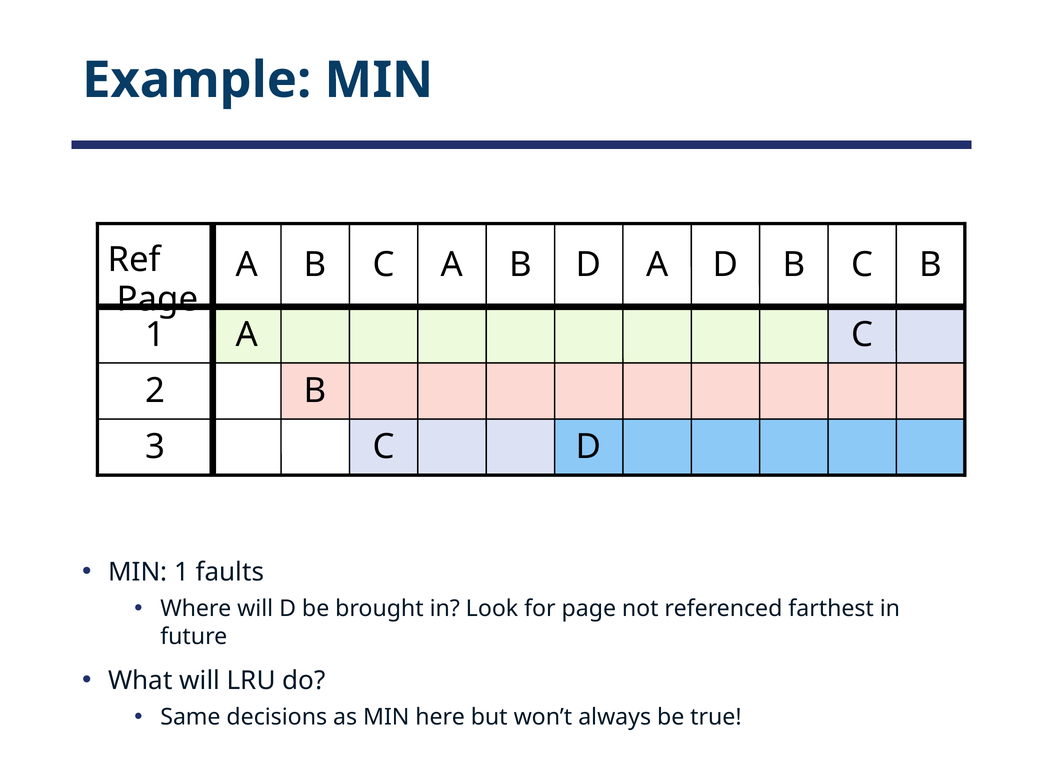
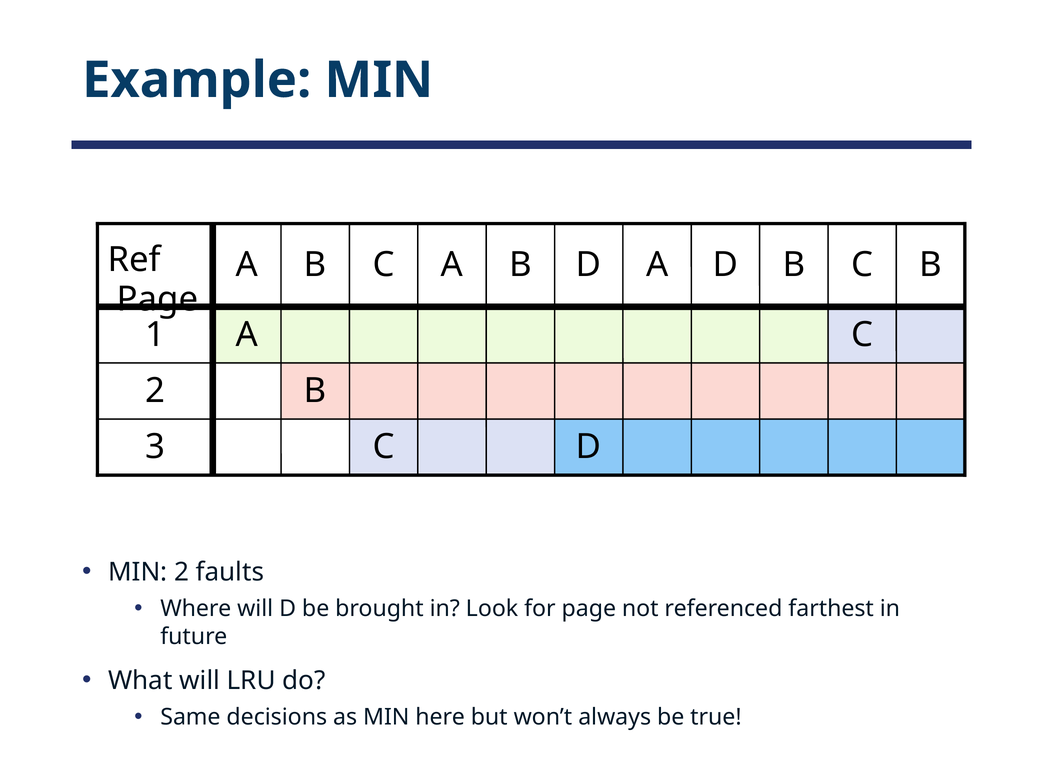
MIN 1: 1 -> 2 (182, 572)
